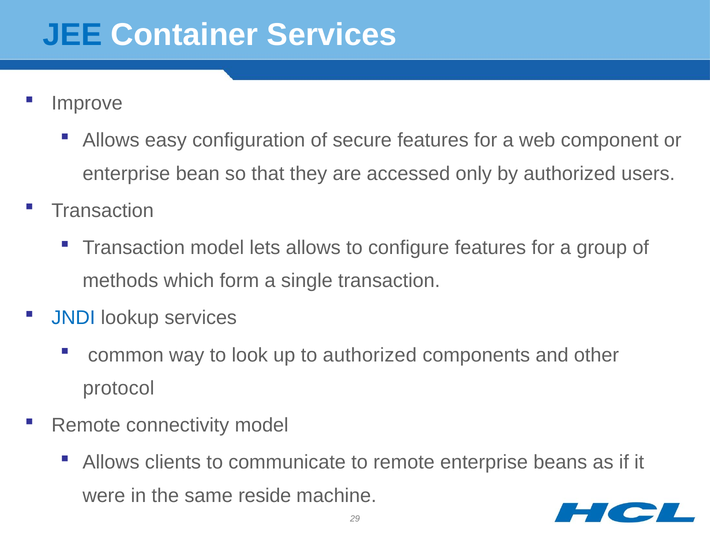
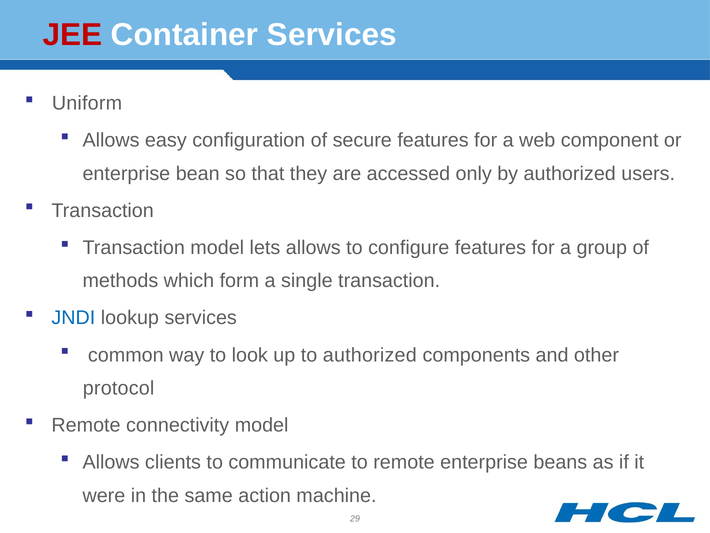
JEE colour: blue -> red (72, 35)
Improve: Improve -> Uniform (87, 103)
reside: reside -> action (265, 495)
